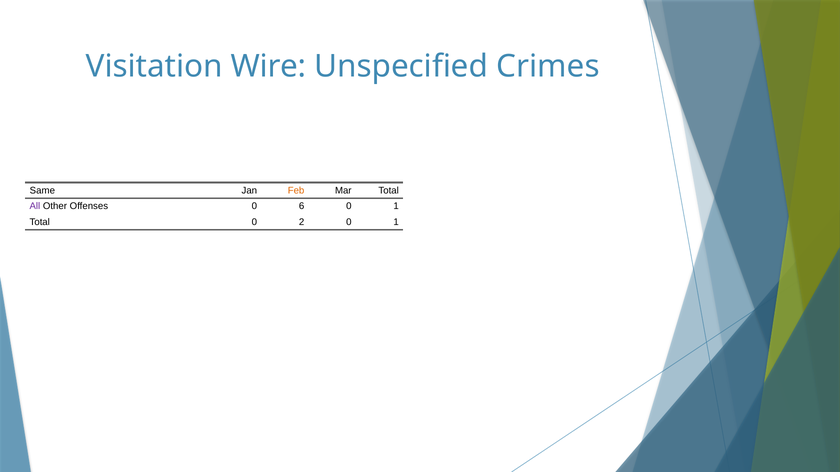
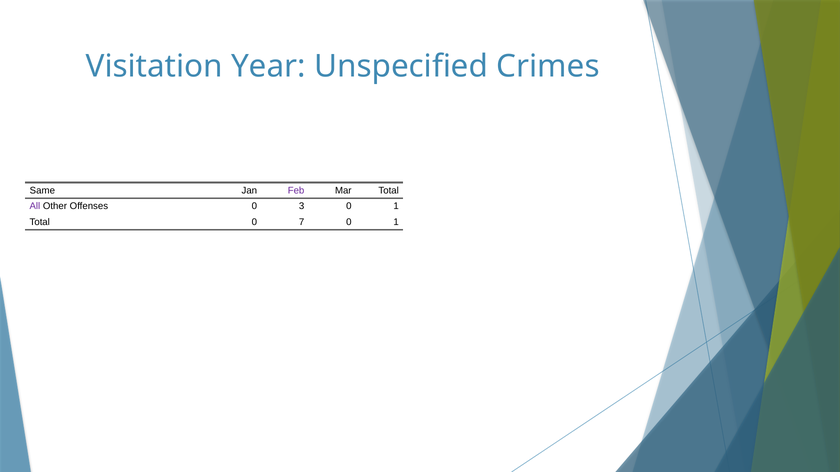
Wire: Wire -> Year (268, 66)
Feb colour: orange -> purple (296, 191)
6: 6 -> 3 (302, 206)
2: 2 -> 7 (302, 222)
